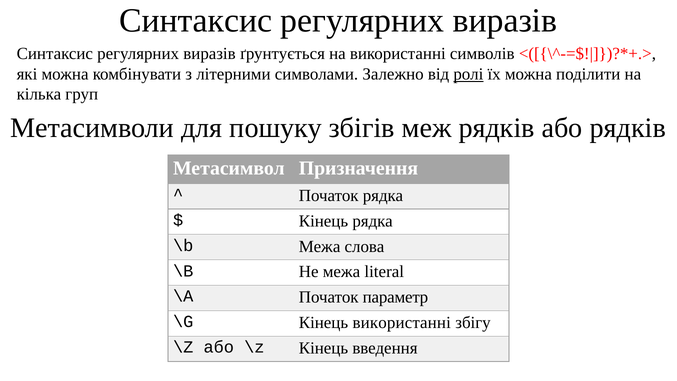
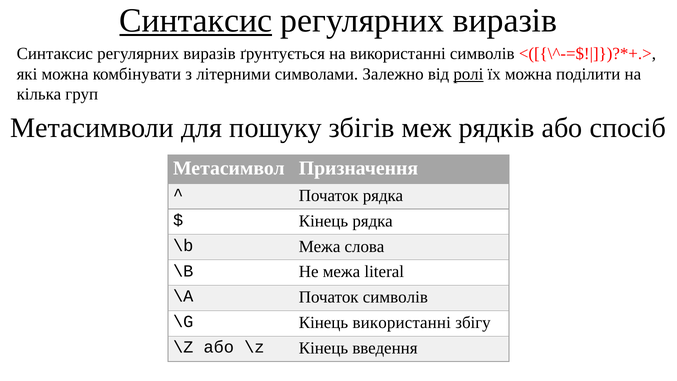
Синтаксис underline: none -> present (196, 21)
або рядків: рядків -> спосіб (628, 128)
Початок параметр: параметр -> символів (395, 297)
